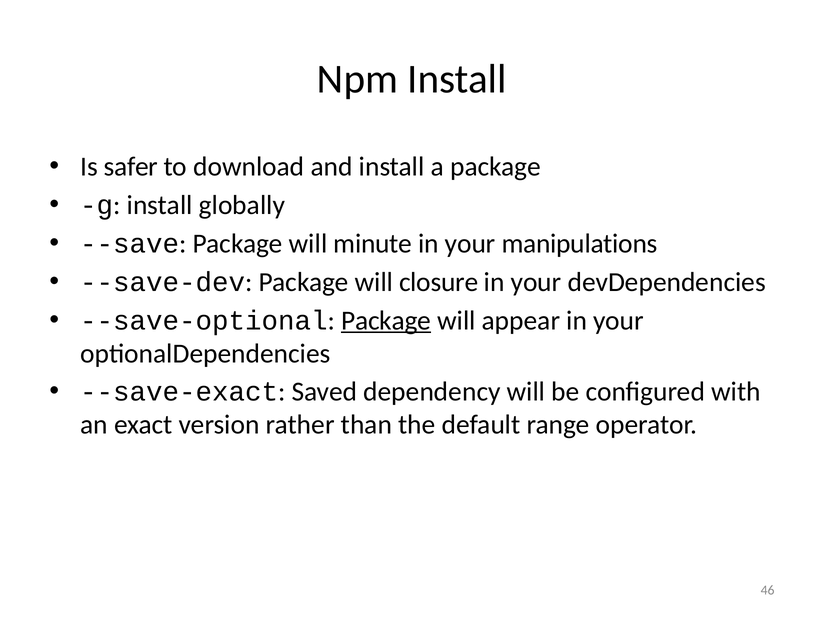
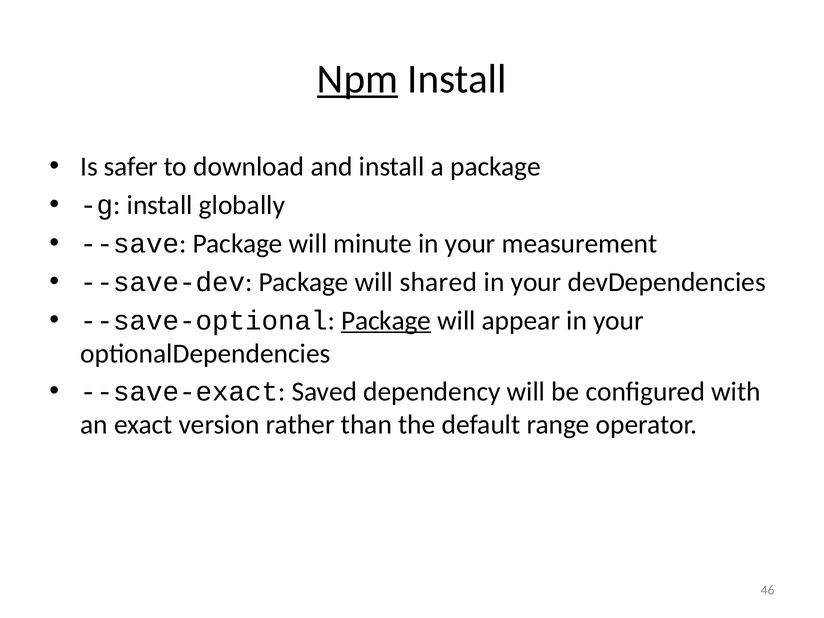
Npm underline: none -> present (357, 79)
manipulations: manipulations -> measurement (579, 244)
closure: closure -> shared (438, 282)
